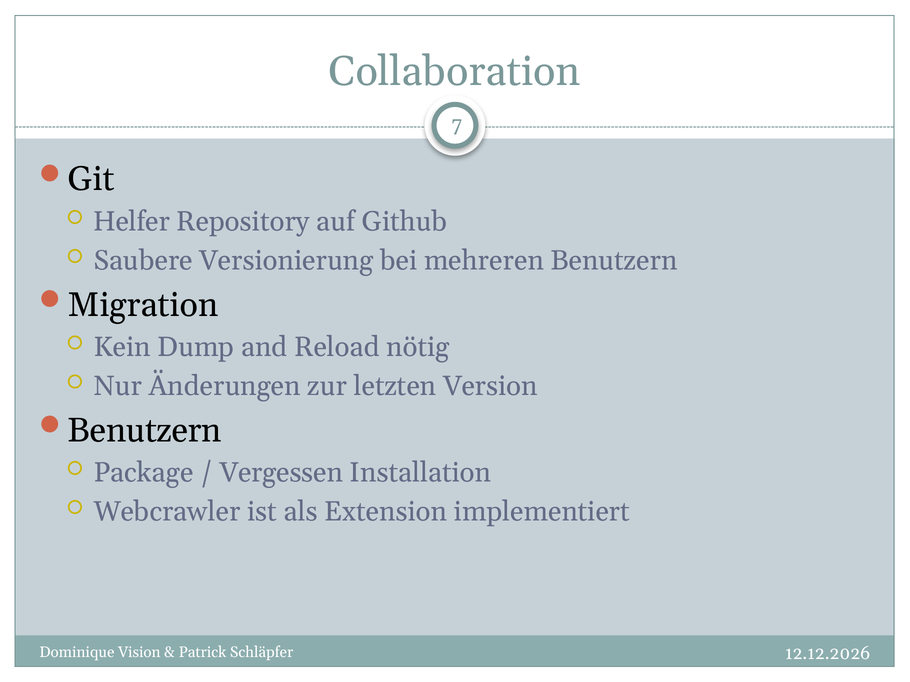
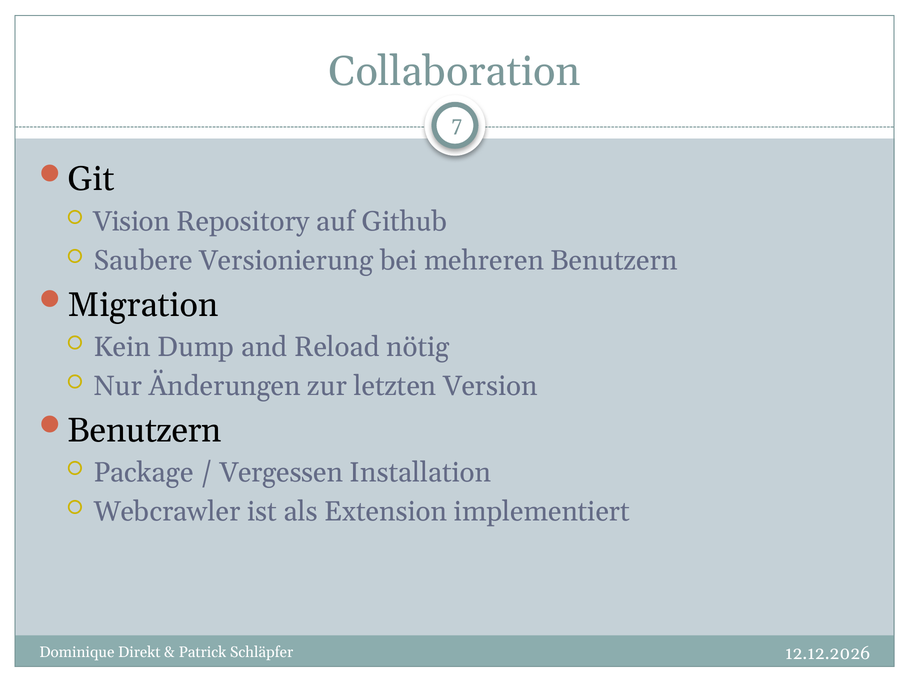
Helfer: Helfer -> Vision (132, 222)
Vision: Vision -> Direkt (139, 653)
